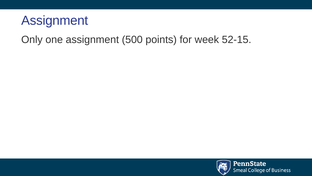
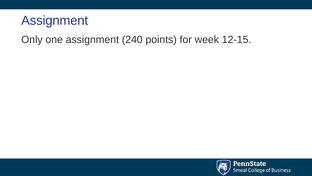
500: 500 -> 240 (132, 40)
52-15: 52-15 -> 12-15 (237, 40)
